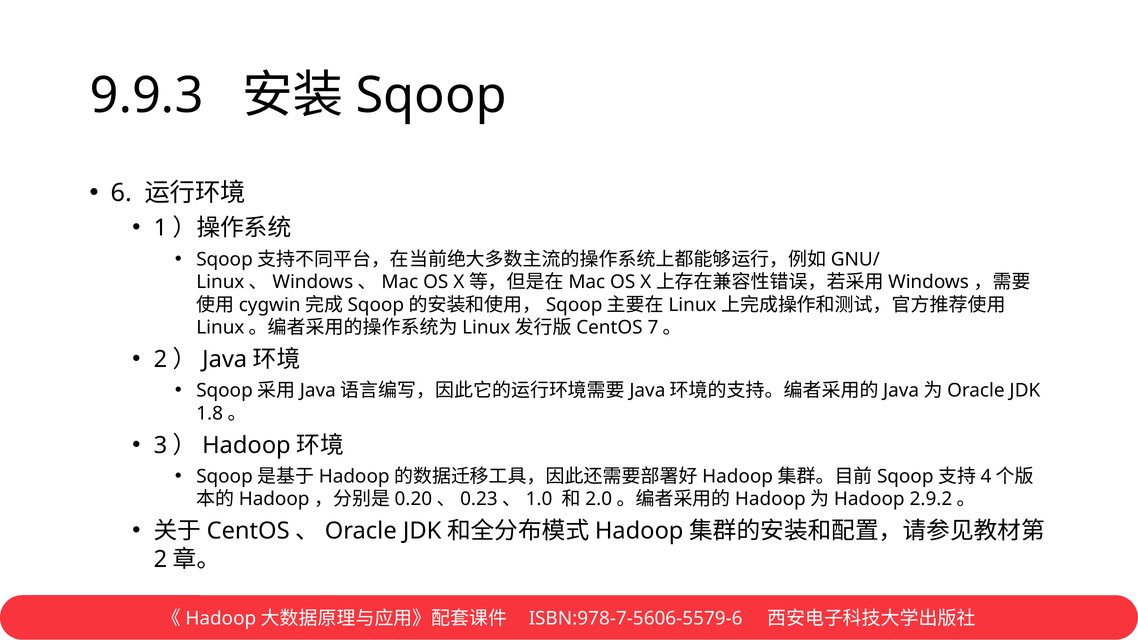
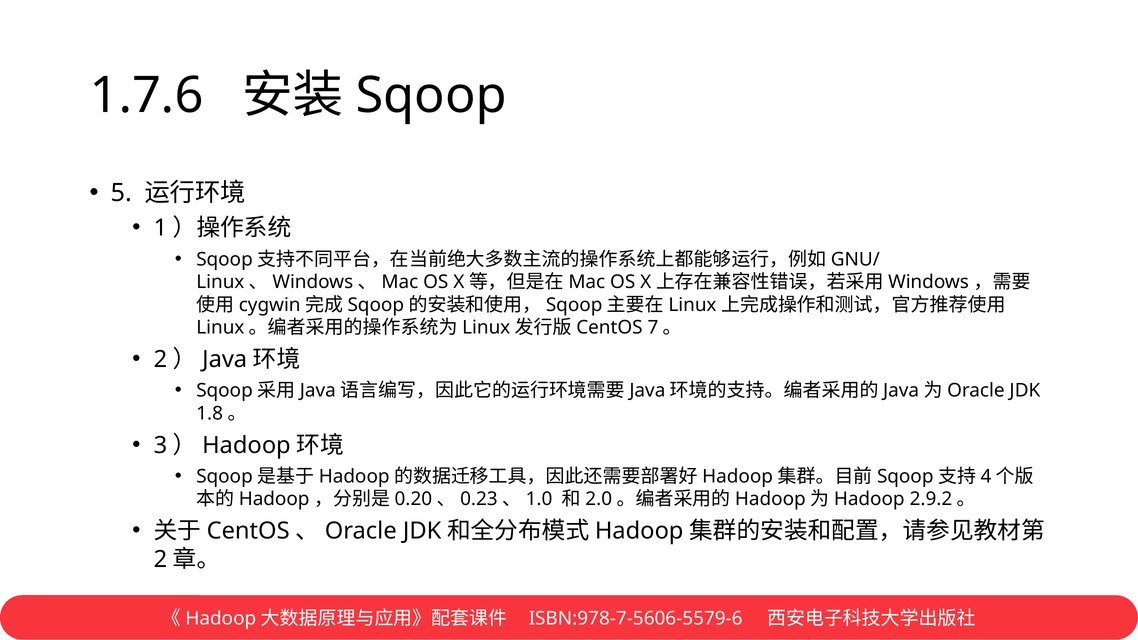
9.9.3: 9.9.3 -> 1.7.6 (147, 96)
6: 6 -> 5 (122, 193)
